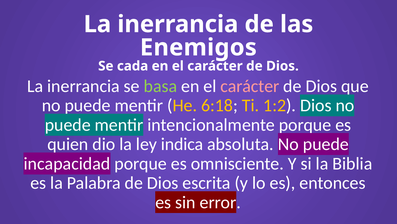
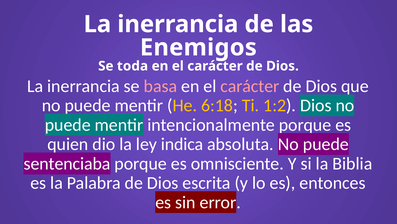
cada: cada -> toda (132, 66)
basa colour: light green -> pink (160, 86)
incapacidad: incapacidad -> sentenciaba (67, 163)
